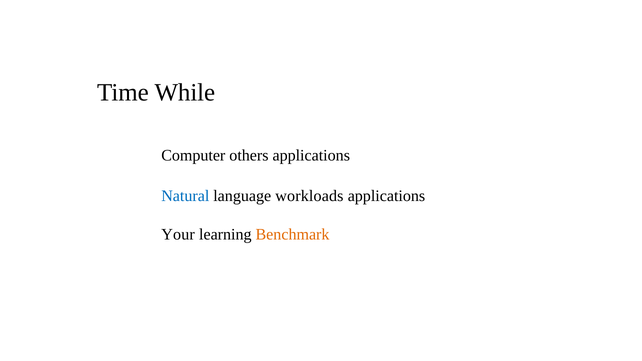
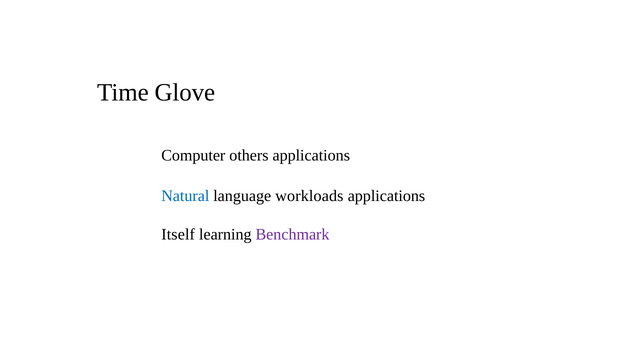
While: While -> Glove (185, 93)
Your: Your -> Itself (178, 234)
Benchmark colour: orange -> purple (293, 234)
